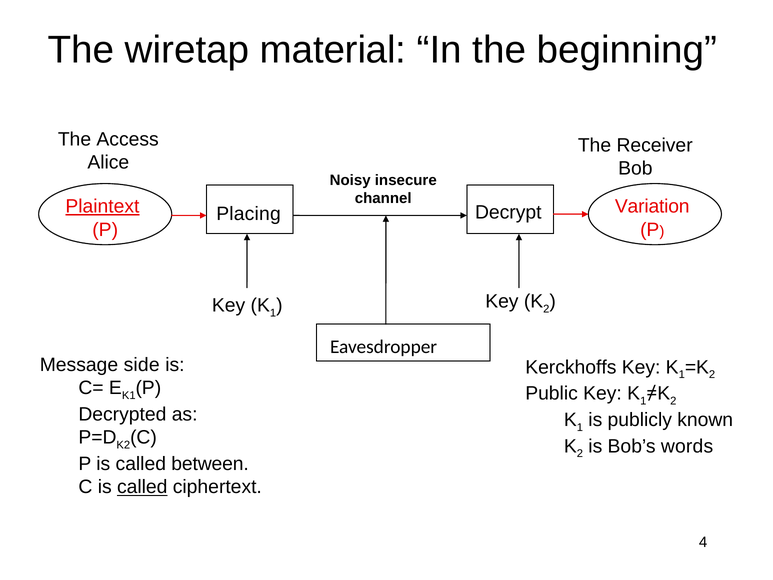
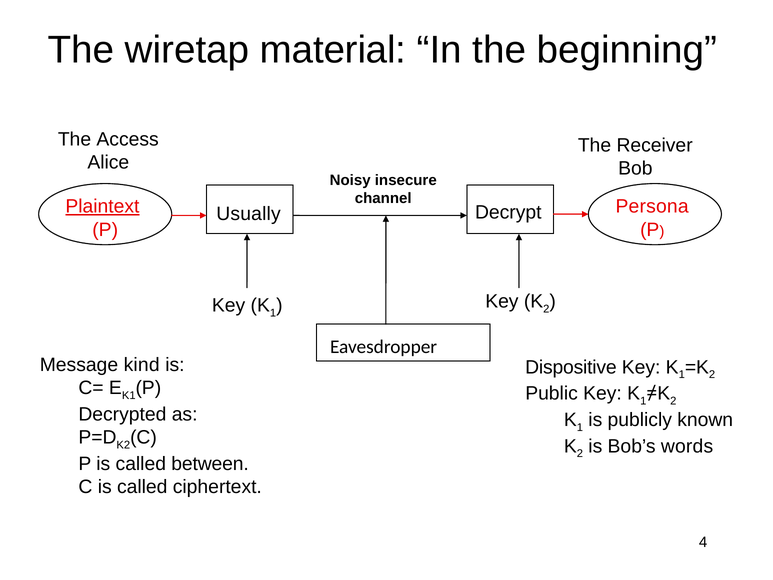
Variation: Variation -> Persona (652, 206)
Placing: Placing -> Usually (249, 214)
side: side -> kind (142, 365)
Kerckhoffs: Kerckhoffs -> Dispositive (571, 367)
called underline: present -> none (142, 487)
